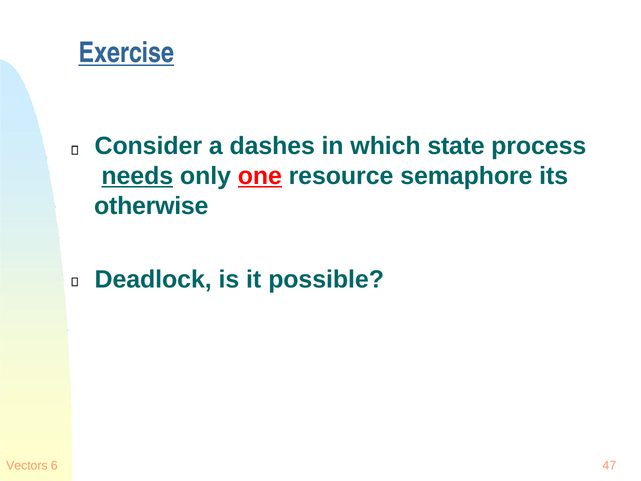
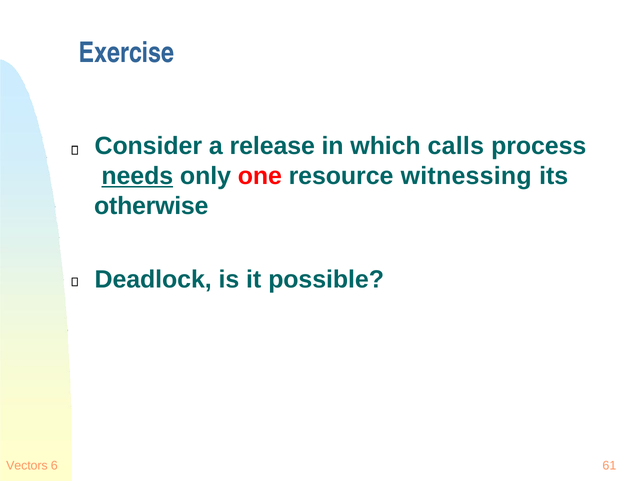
Exercise underline: present -> none (126, 53)
dashes: dashes -> release (272, 146)
state: state -> calls (456, 146)
one underline: present -> none (260, 176)
semaphore: semaphore -> witnessing (466, 176)
47: 47 -> 61 (609, 465)
